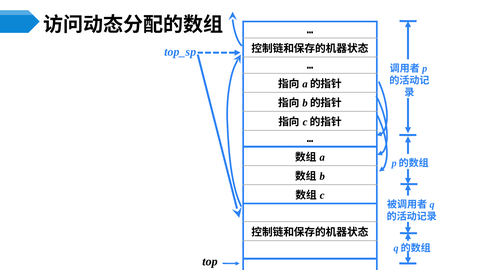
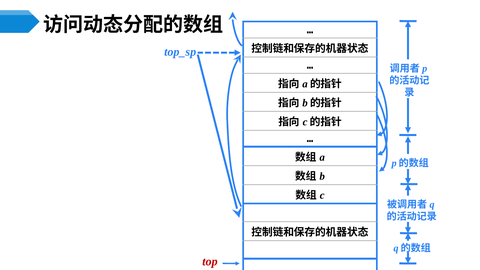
top colour: black -> red (210, 262)
